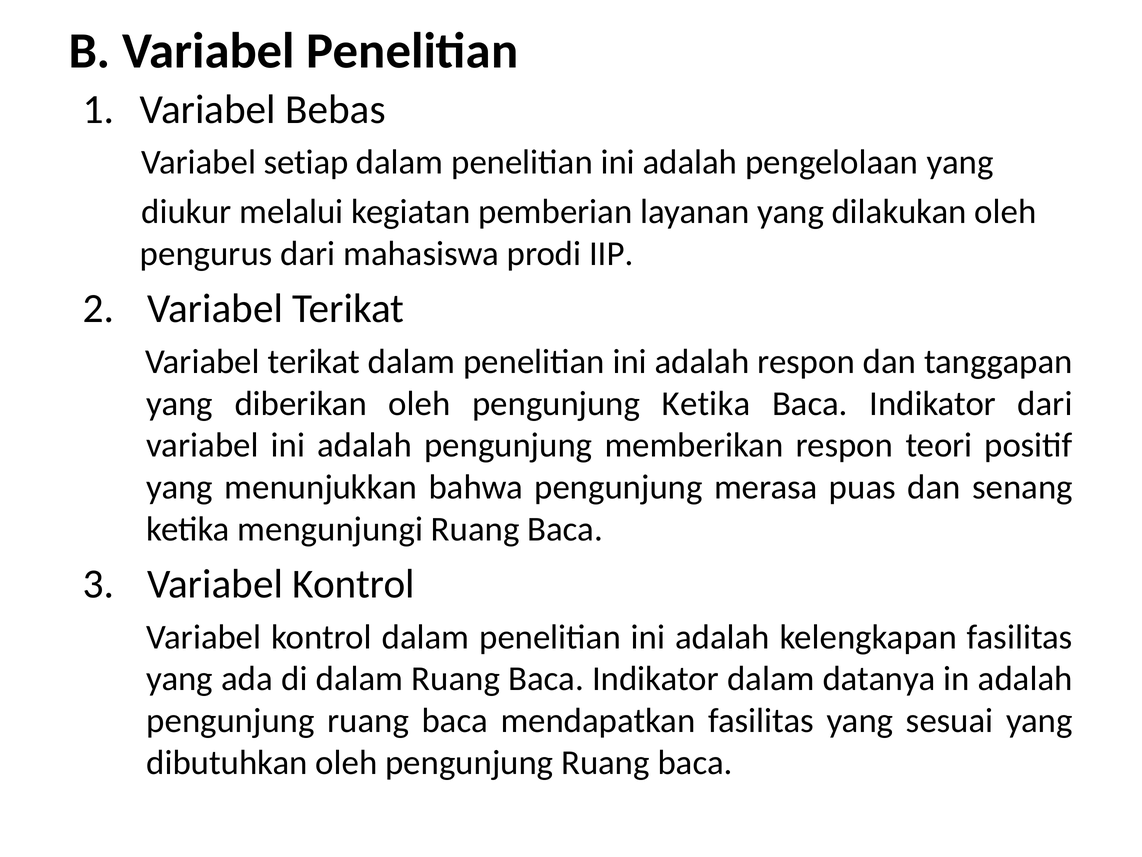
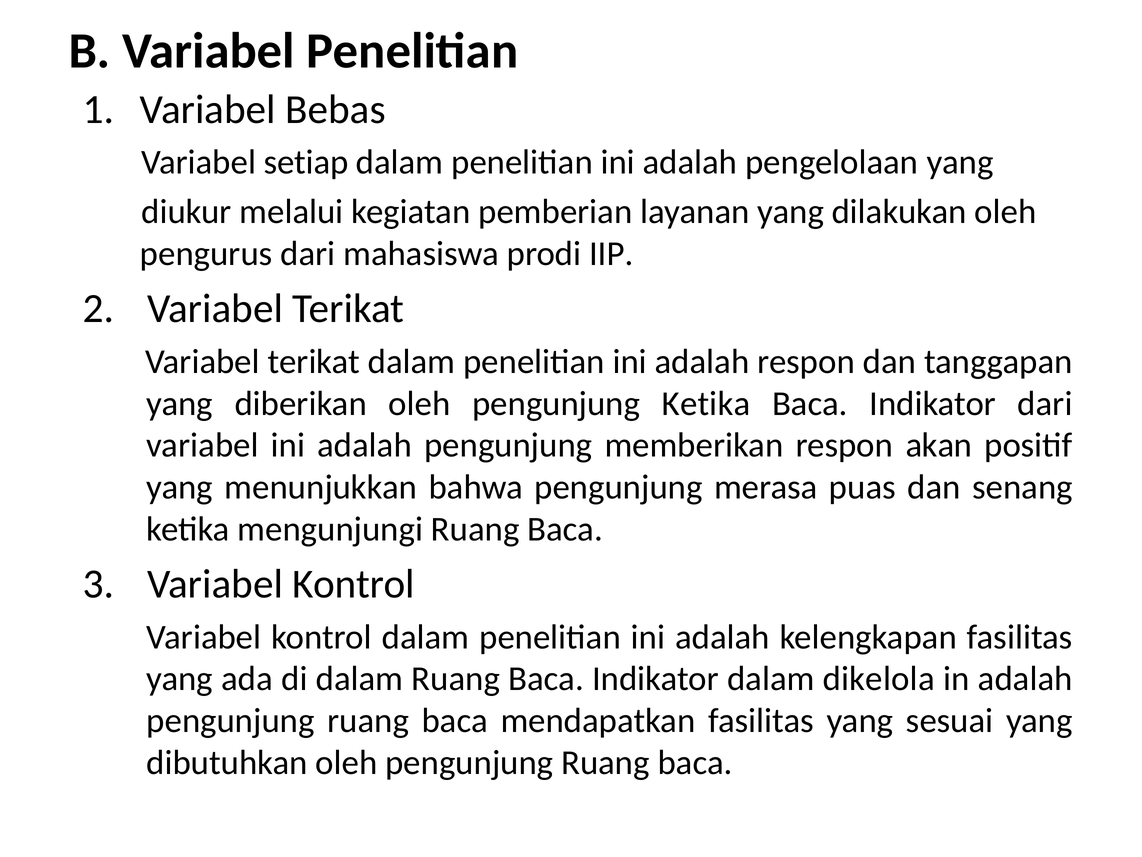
teori: teori -> akan (939, 445)
datanya: datanya -> dikelola (879, 678)
